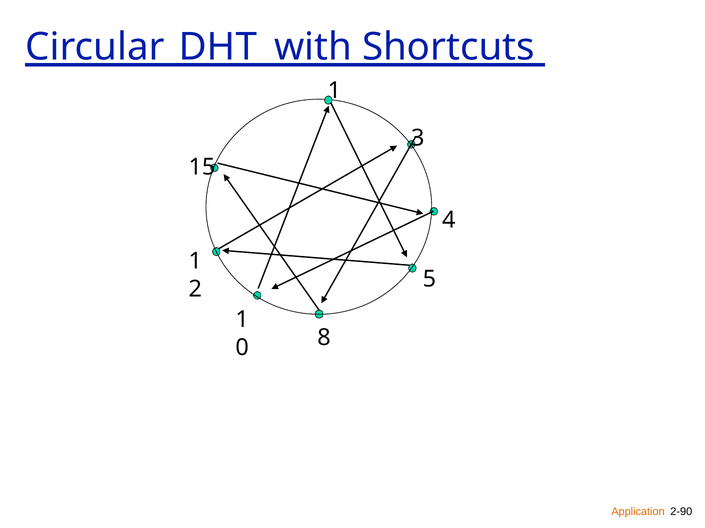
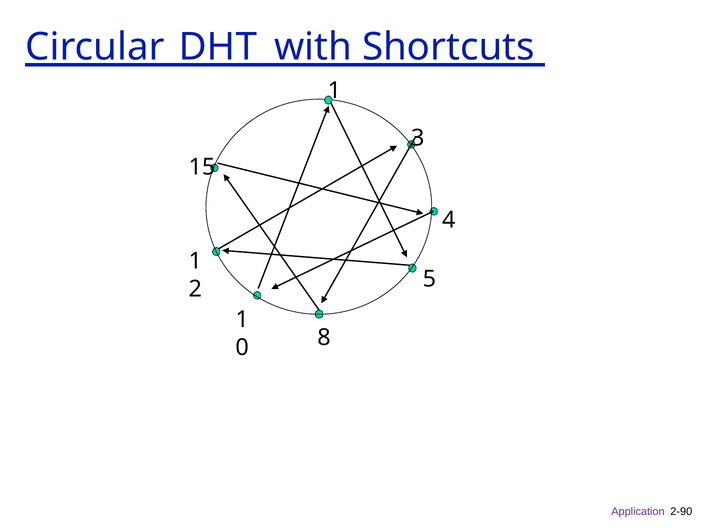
Application colour: orange -> purple (638, 512)
